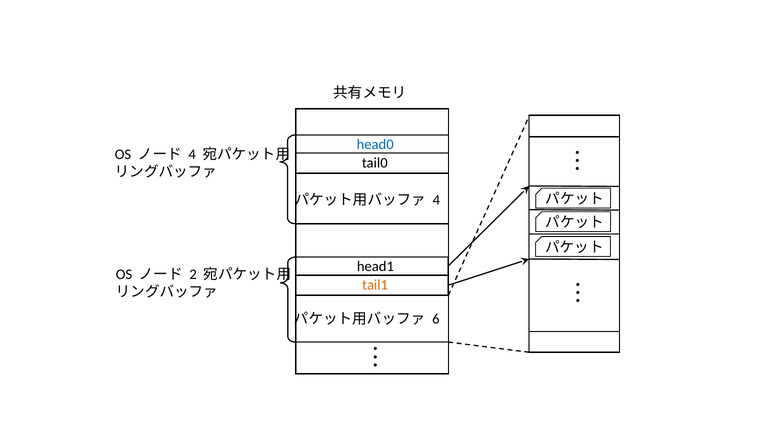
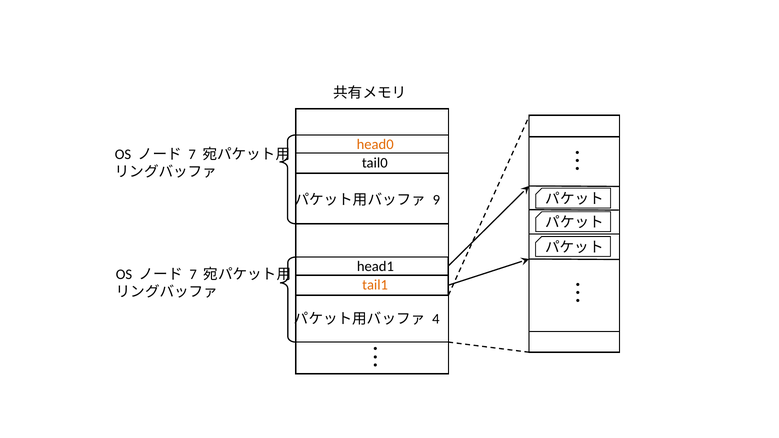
head0 colour: blue -> orange (375, 144)
4: 4 -> 7 (192, 154)
4: 4 -> 9 (436, 200)
2: 2 -> 7 (193, 274)
6: 6 -> 4 (436, 319)
